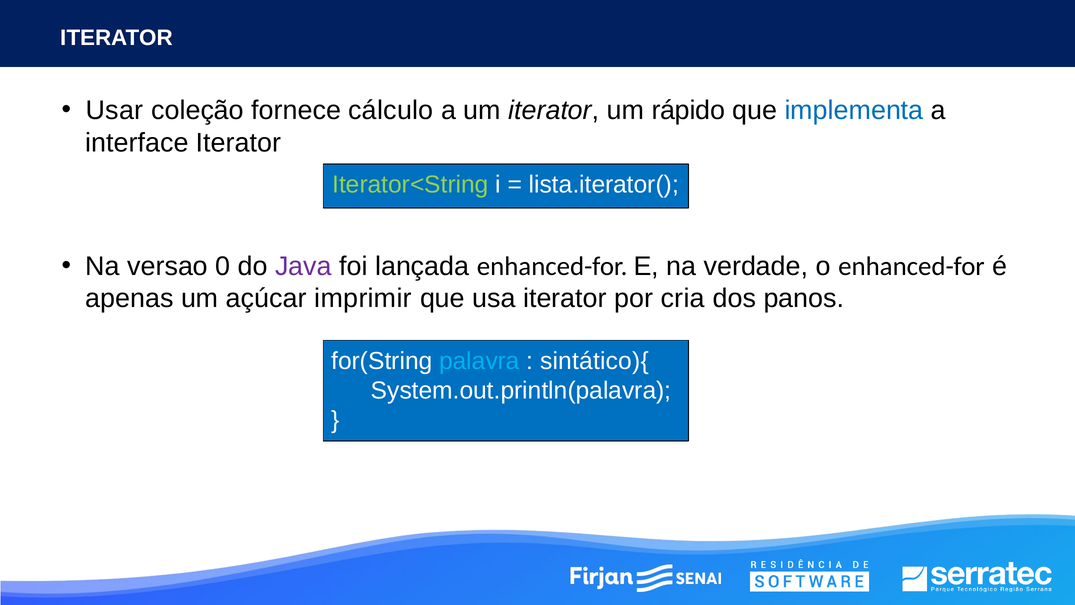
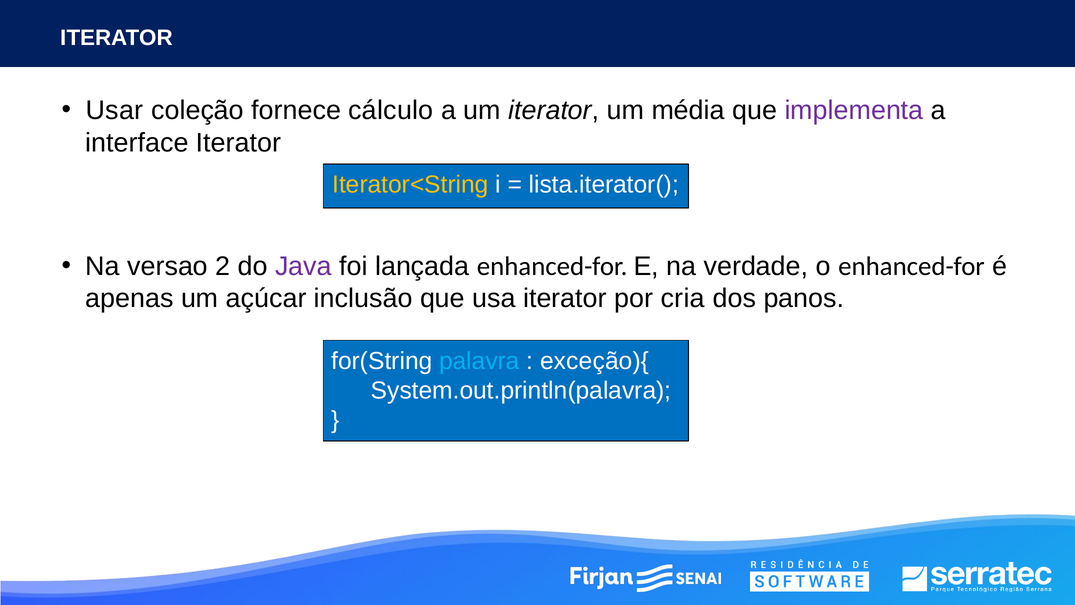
rápido: rápido -> média (688, 110)
implementa colour: blue -> purple (854, 110)
Iterator<String colour: light green -> yellow (411, 184)
0: 0 -> 2 (223, 266)
imprimir: imprimir -> inclusão (363, 298)
sintático){: sintático){ -> exceção){ (595, 361)
